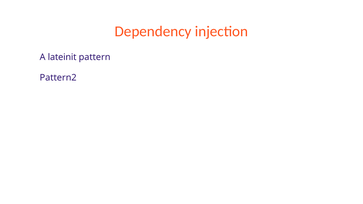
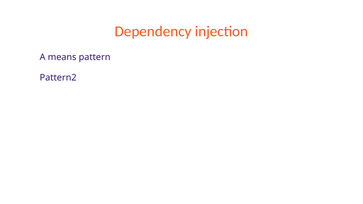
lateinit: lateinit -> means (62, 57)
